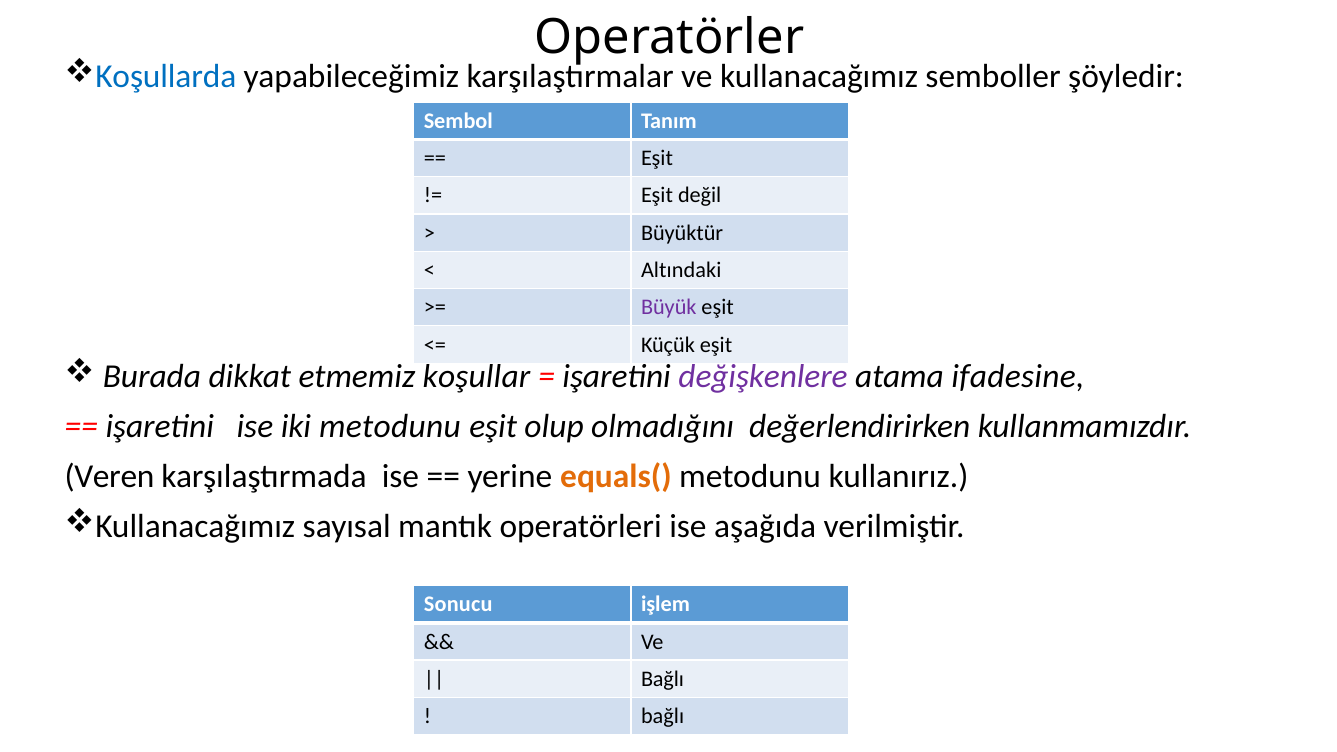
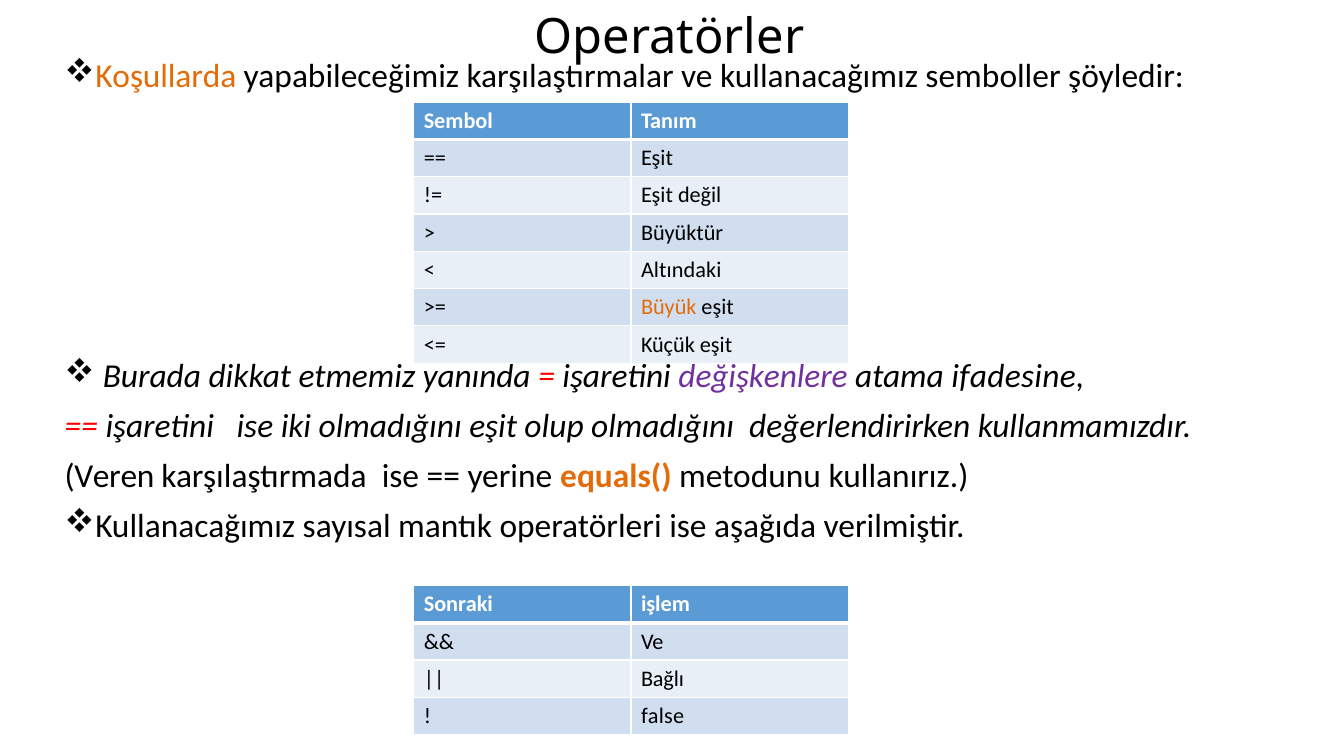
Koşullarda colour: blue -> orange (166, 77)
Büyük colour: purple -> orange (669, 307)
koşullar: koşullar -> yanında (477, 377)
iki metodunu: metodunu -> olmadığını (390, 427)
Sonucu: Sonucu -> Sonraki (458, 604)
bağlı: bağlı -> false (663, 716)
